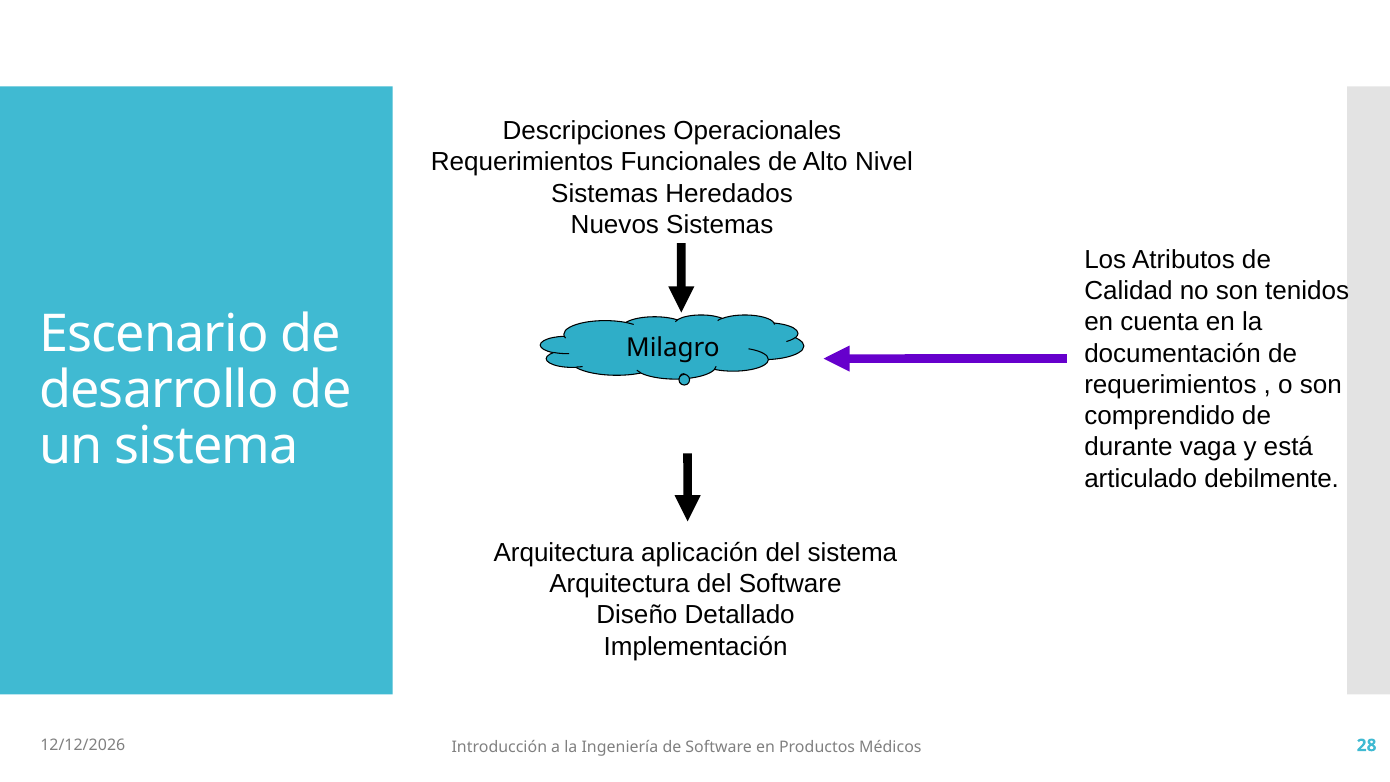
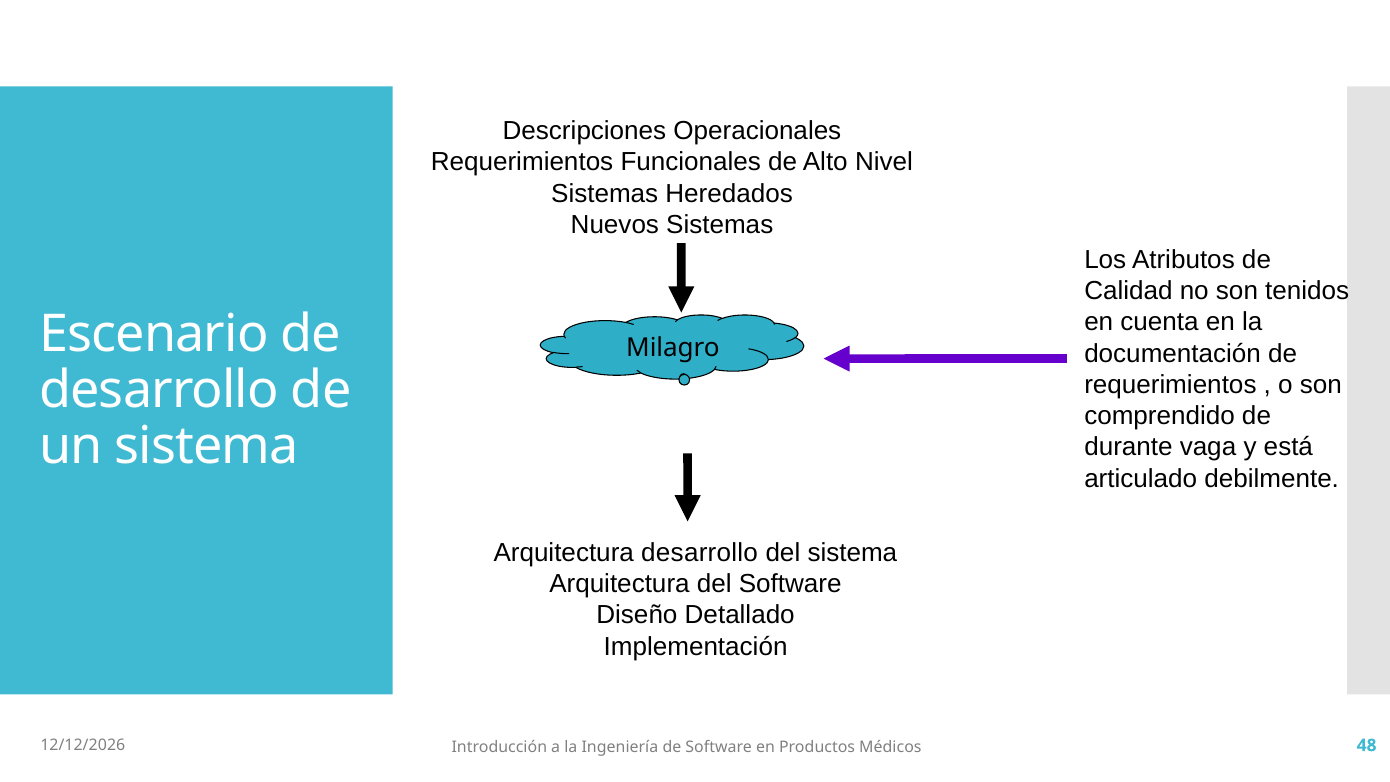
Arquitectura aplicación: aplicación -> desarrollo (700, 553)
28: 28 -> 48 (1367, 745)
